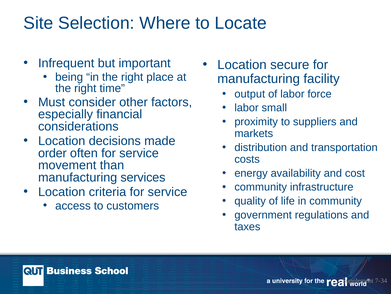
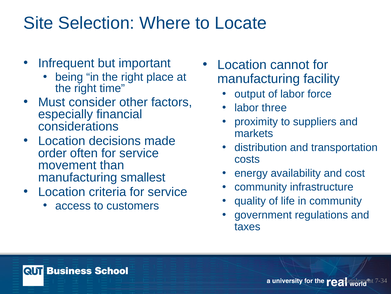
secure: secure -> cannot (290, 65)
small: small -> three (274, 108)
services: services -> smallest (143, 177)
